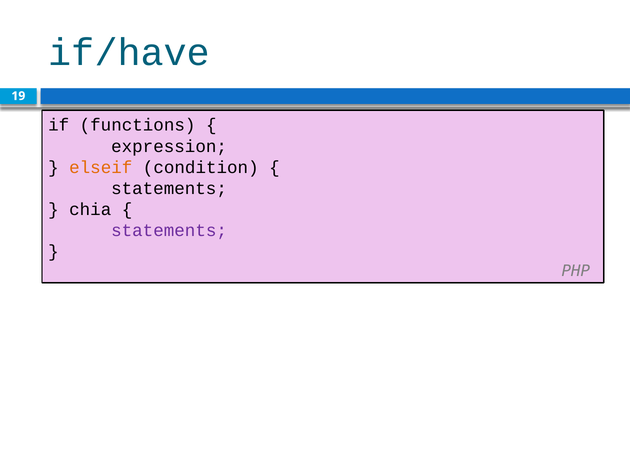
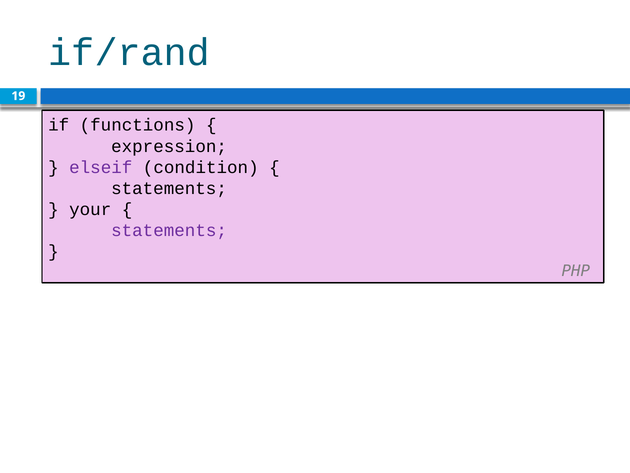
if/have: if/have -> if/rand (129, 53)
elseif colour: orange -> purple (101, 167)
chia: chia -> your (90, 209)
